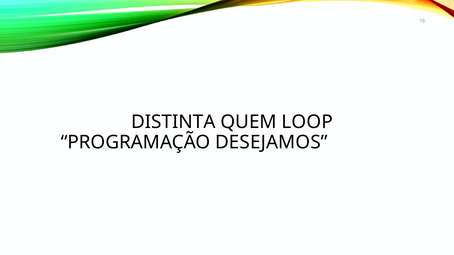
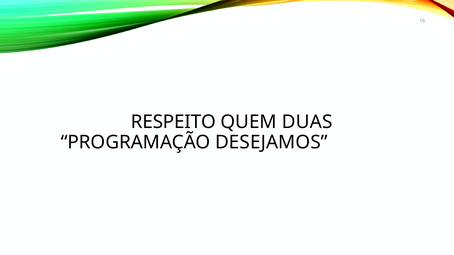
DISTINTA: DISTINTA -> RESPEITO (173, 122)
LOOP: LOOP -> DUAS (307, 122)
